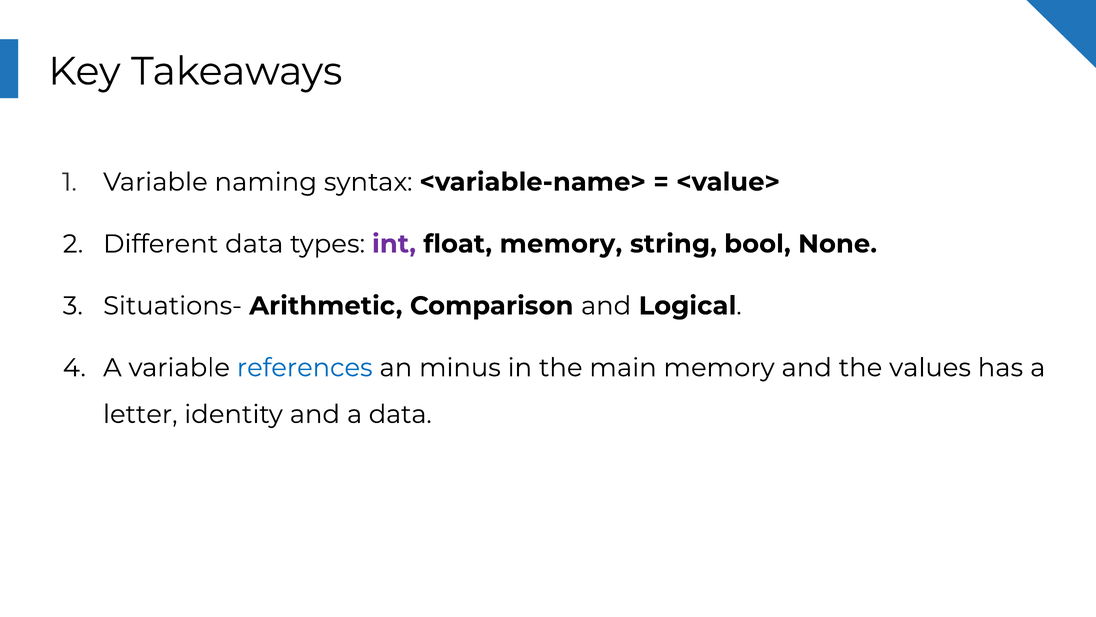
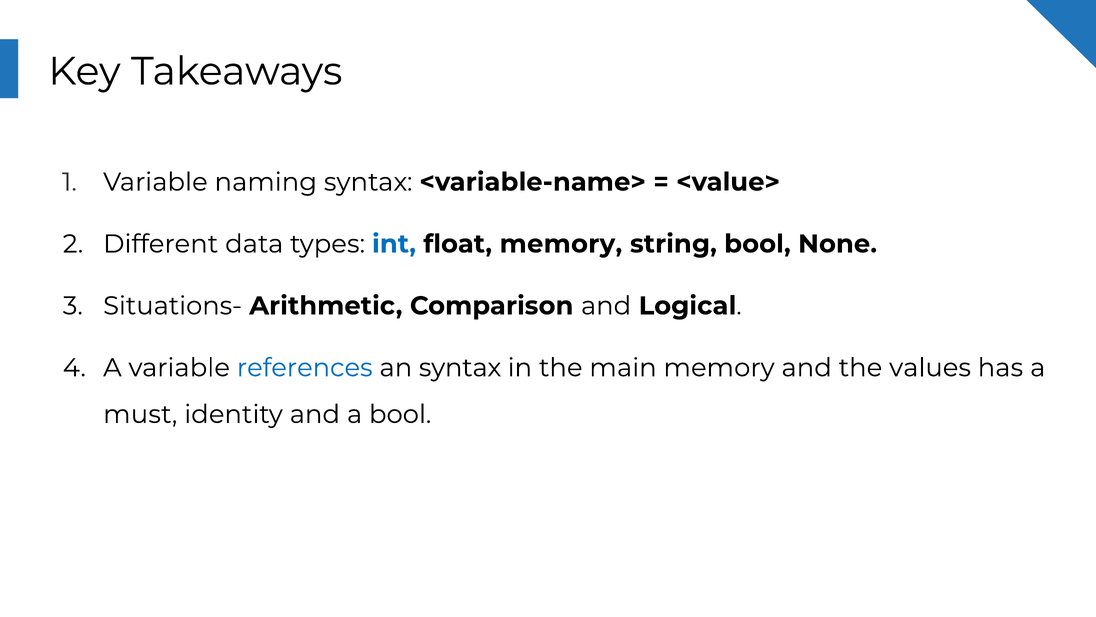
int colour: purple -> blue (394, 244)
an minus: minus -> syntax (460, 367)
letter: letter -> must (140, 414)
a data: data -> bool (400, 414)
